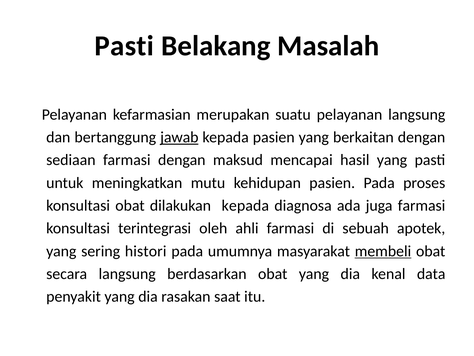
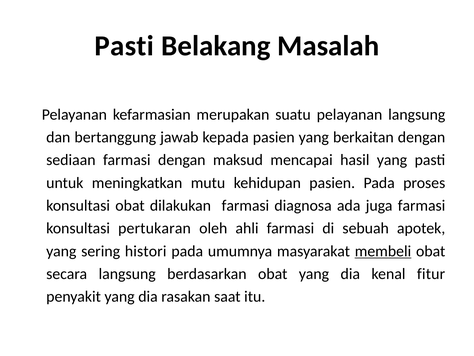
jawab underline: present -> none (179, 137)
dilakukan kepada: kepada -> farmasi (245, 205)
terintegrasi: terintegrasi -> pertukaran (154, 228)
data: data -> fitur (431, 274)
